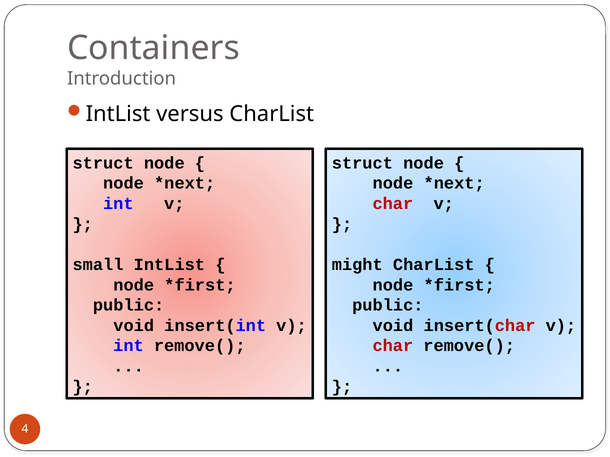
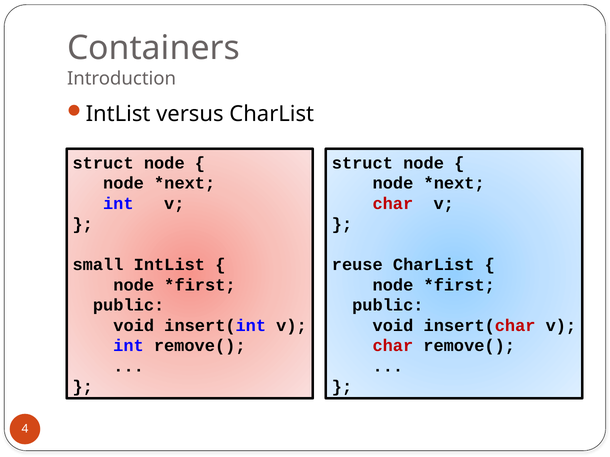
might: might -> reuse (357, 265)
